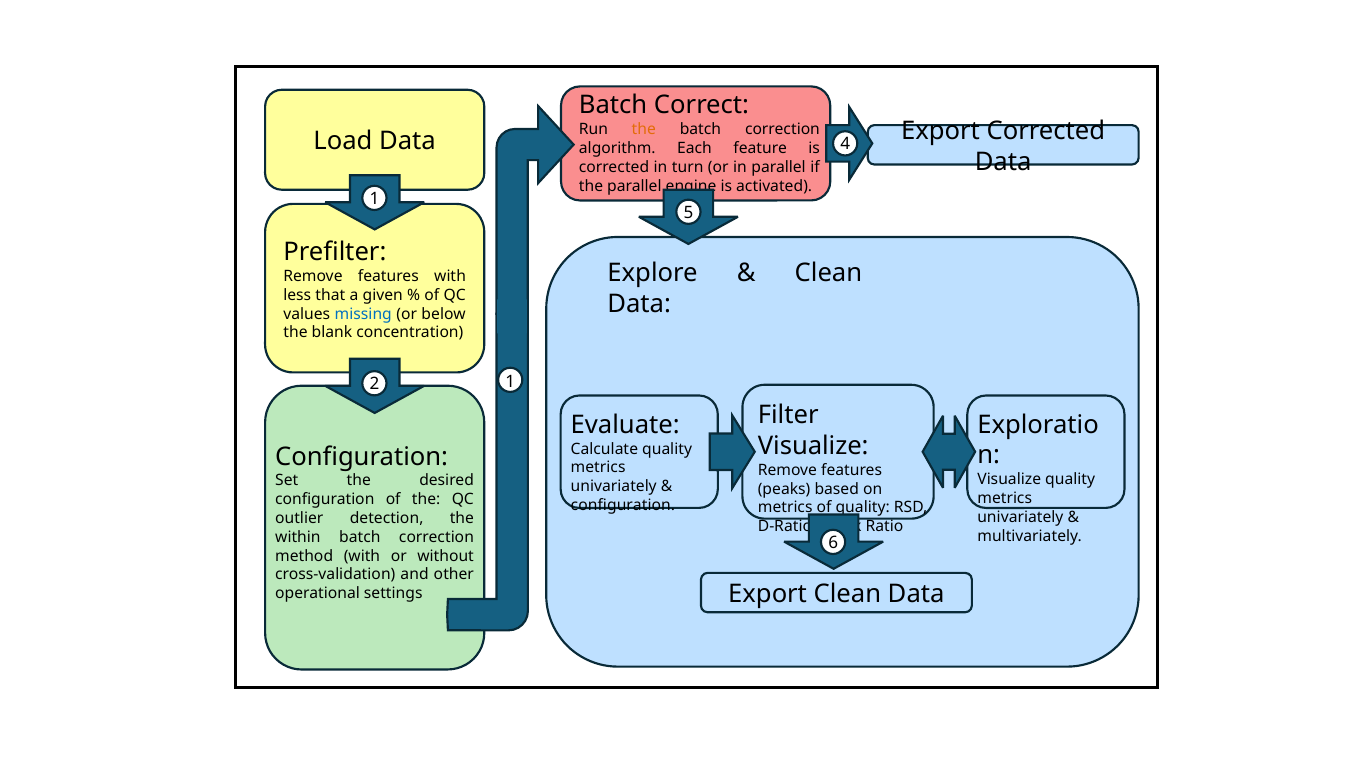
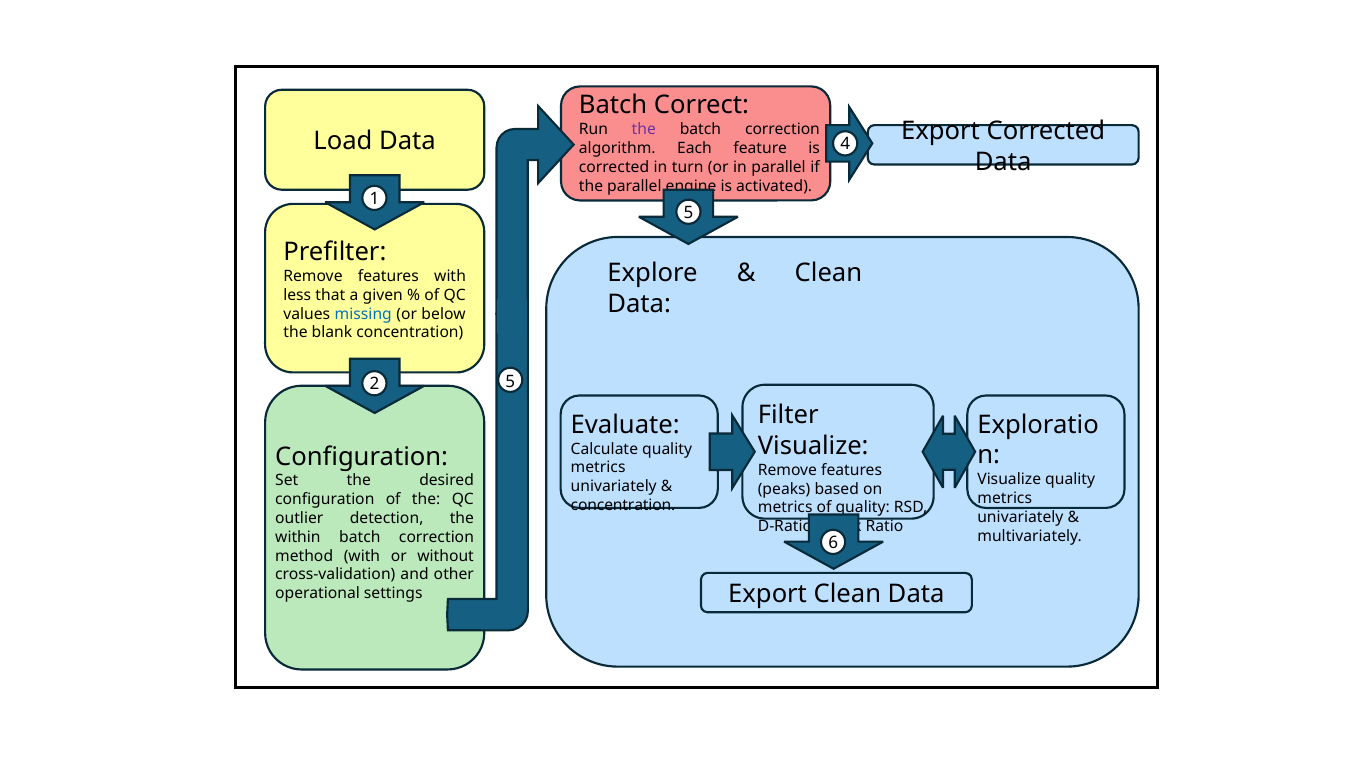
the colour: orange -> purple (644, 129)
2 1: 1 -> 5 (510, 382)
configuration: configuration -> concentration (623, 505)
